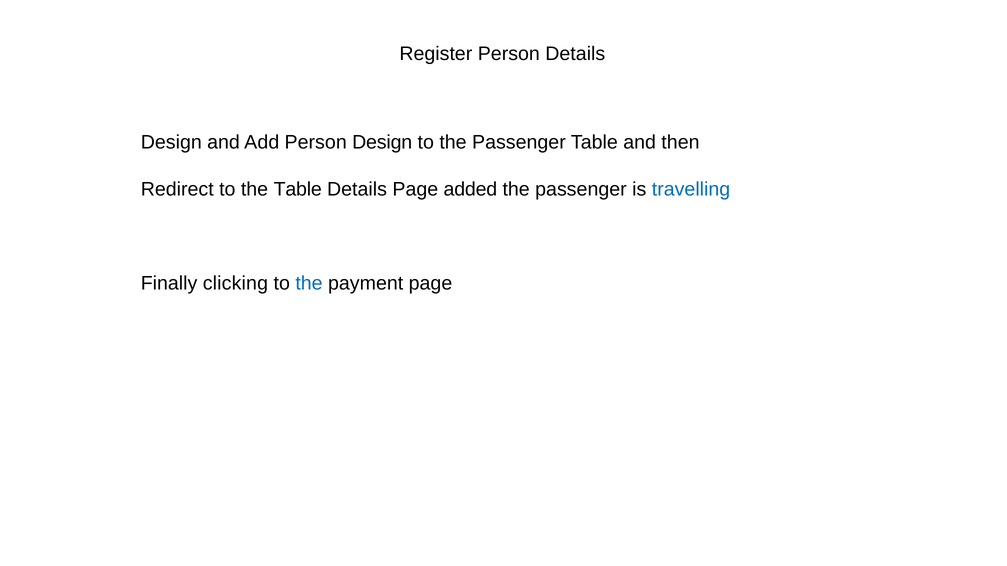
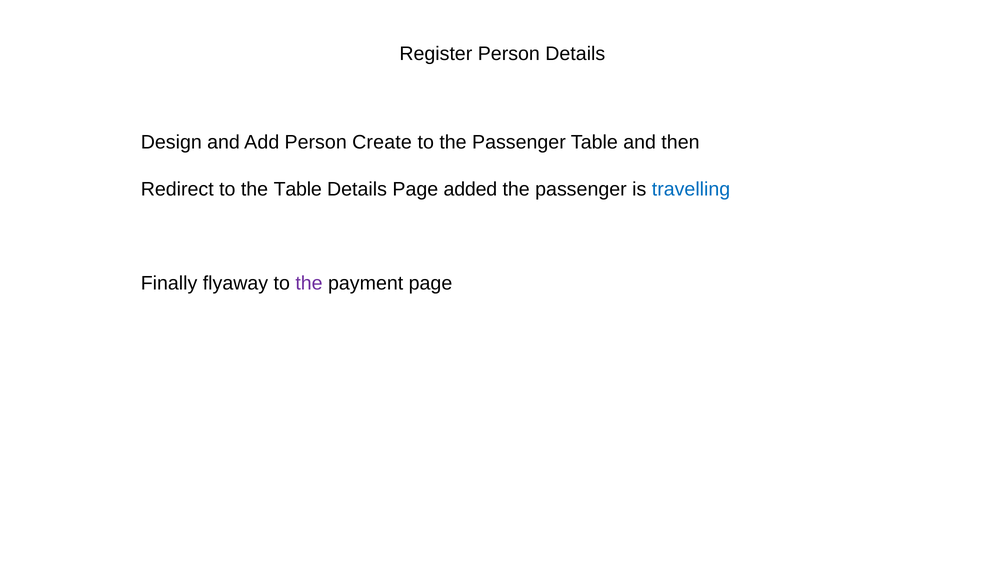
Person Design: Design -> Create (382, 142)
clicking: clicking -> flyaway (235, 283)
the colour: blue -> purple (309, 283)
